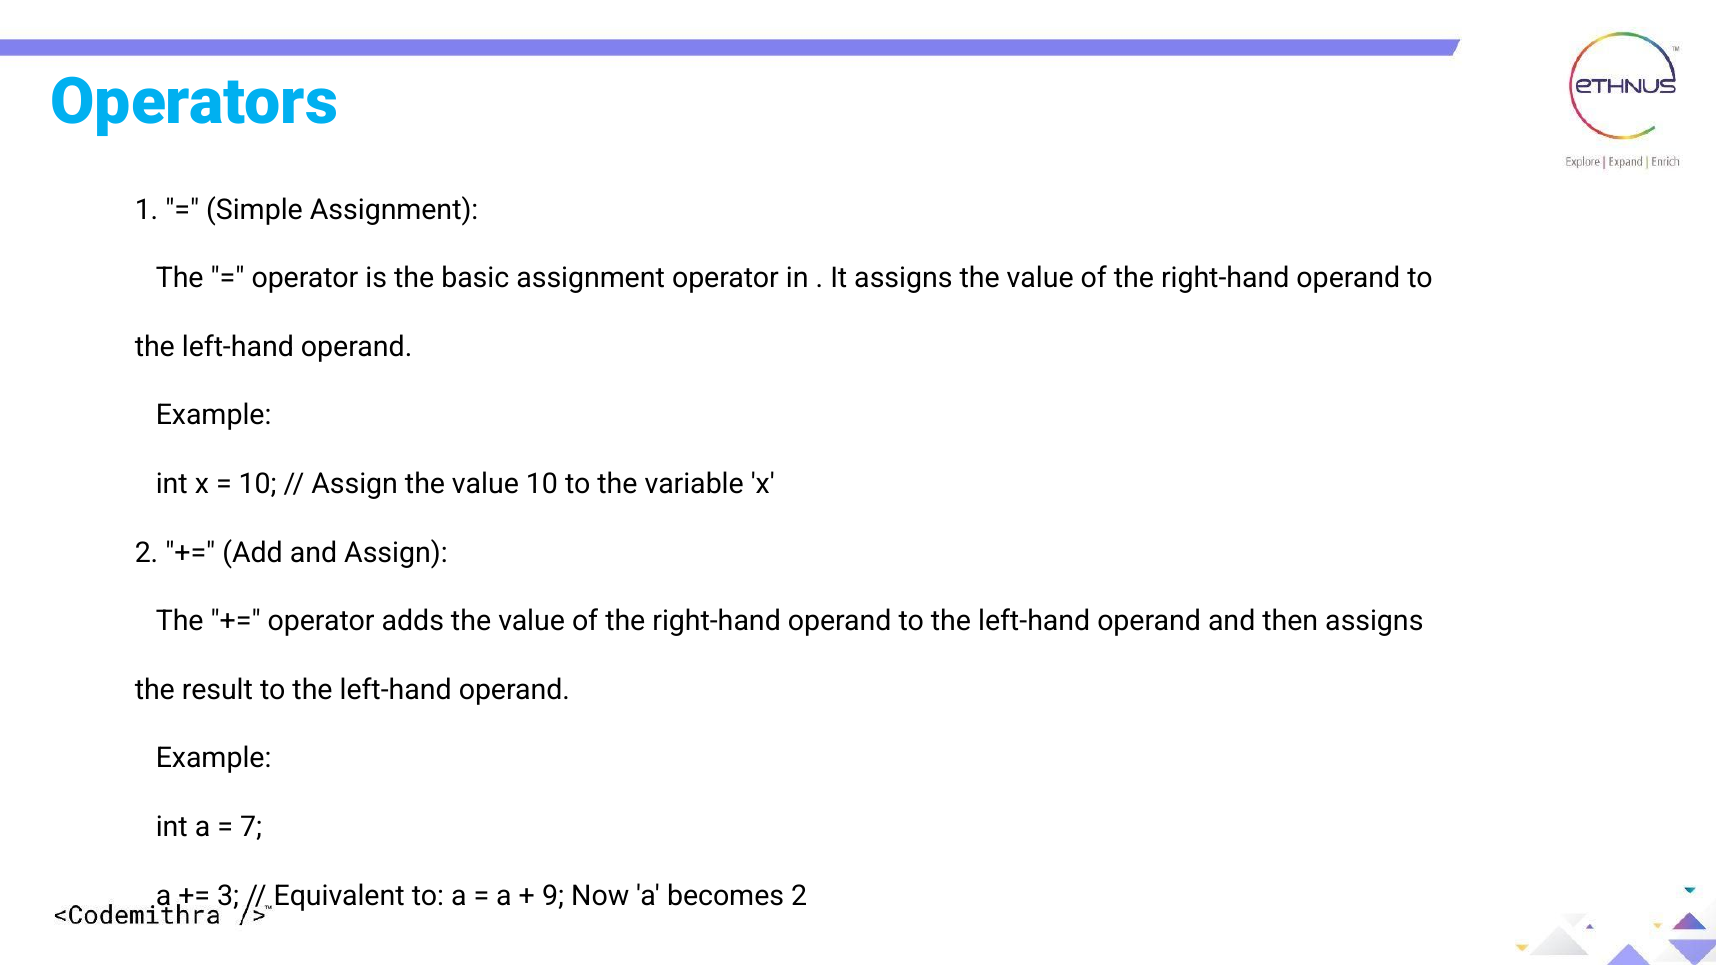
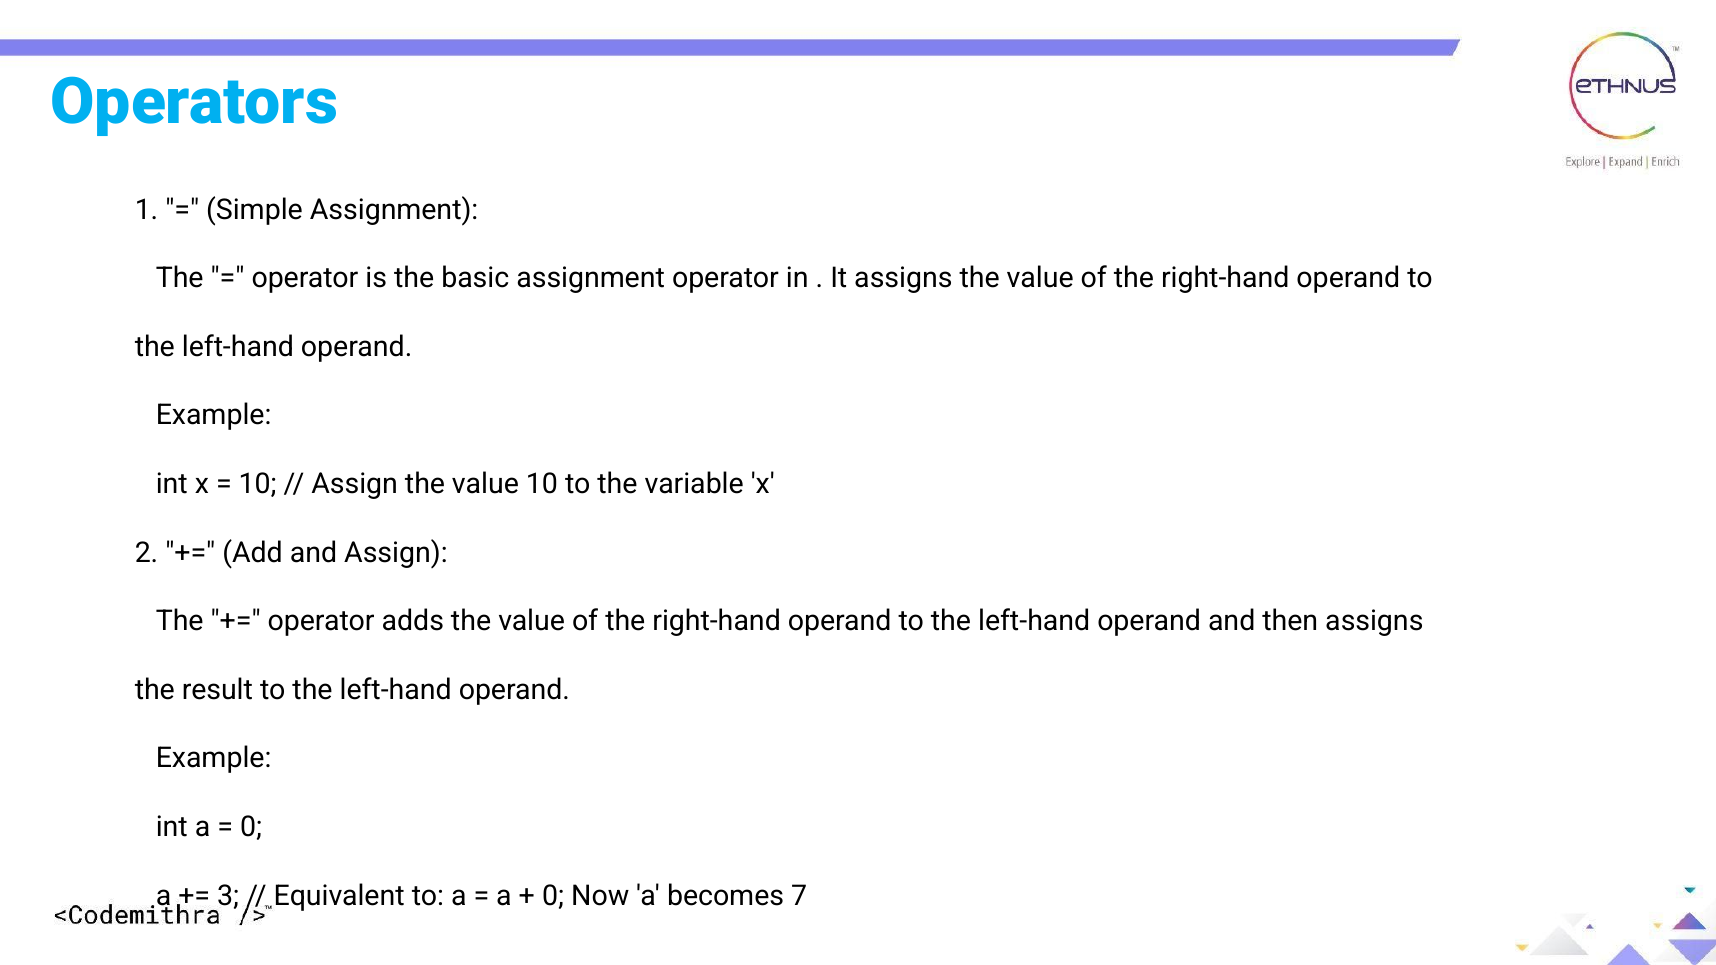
7: 7 -> 0 (251, 827)
9: 9 -> 0 (553, 896)
becomes 2: 2 -> 7 (799, 896)
